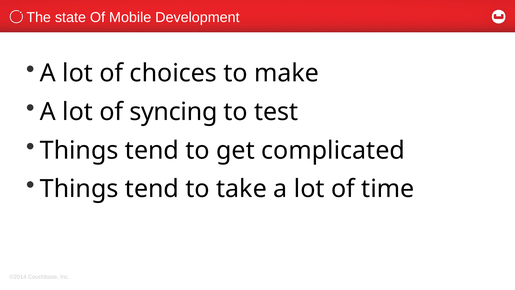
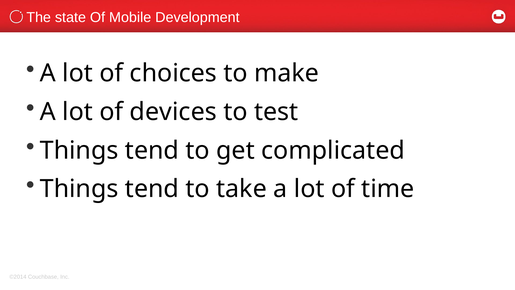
syncing: syncing -> devices (173, 112)
